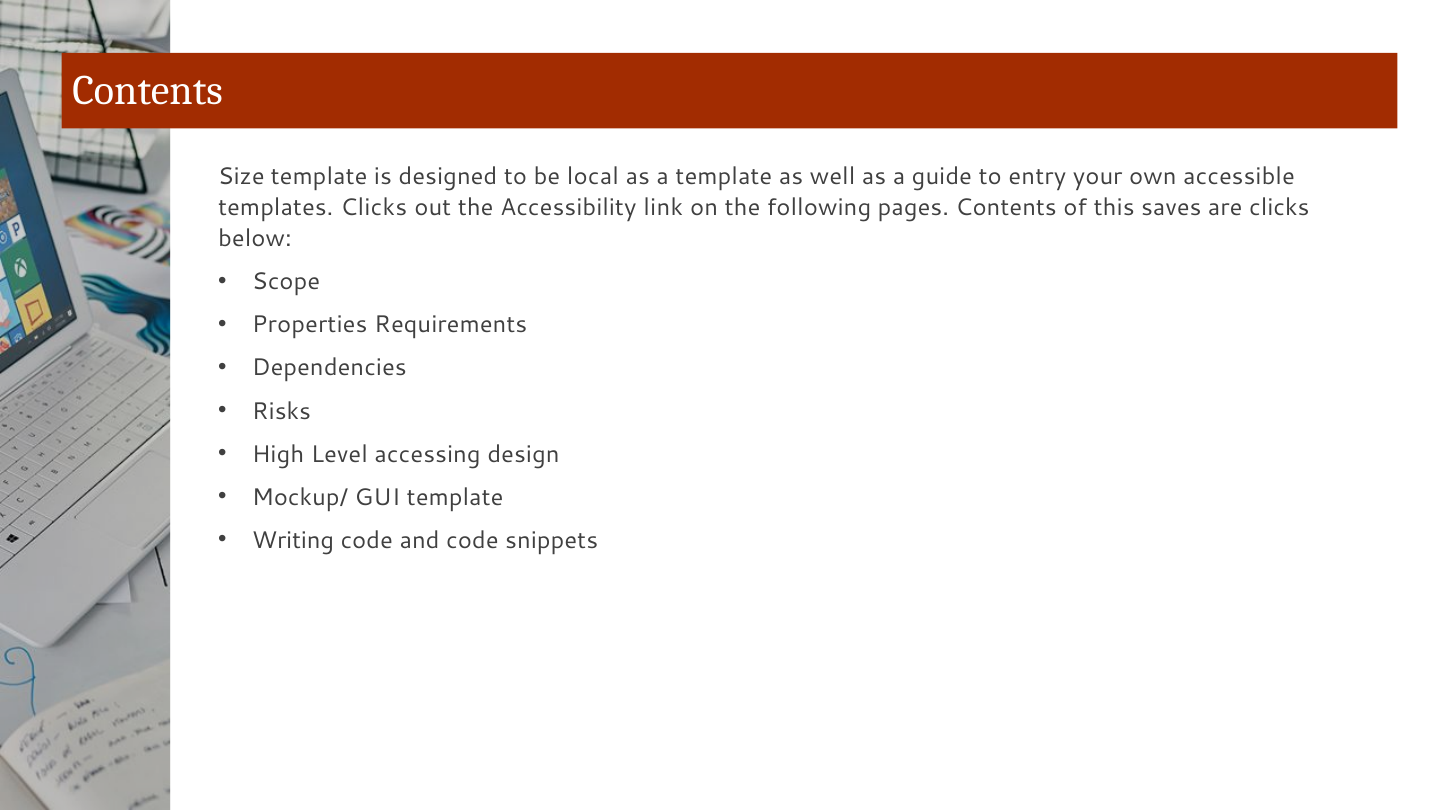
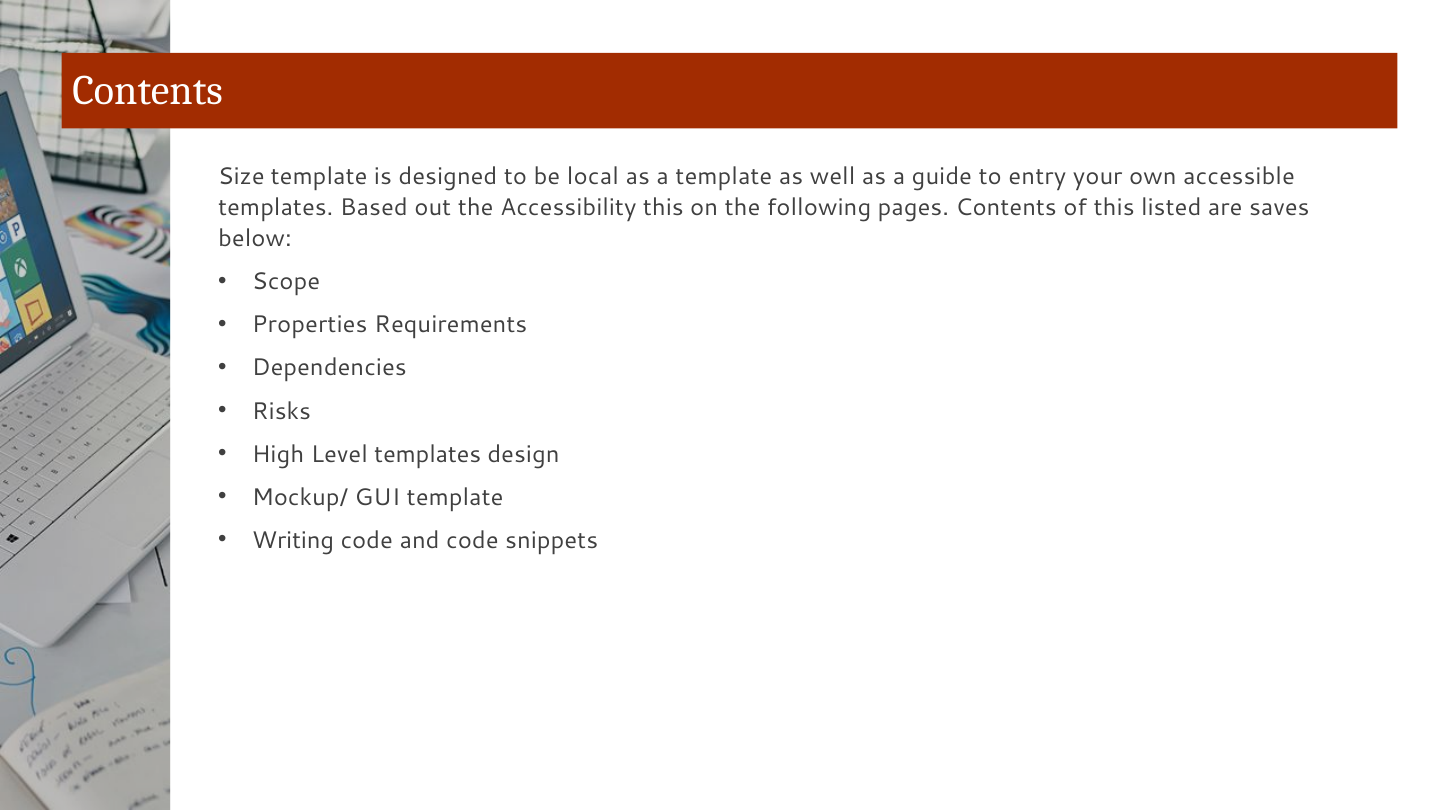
templates Clicks: Clicks -> Based (374, 208)
Accessibility link: link -> this (663, 208)
saves: saves -> listed (1171, 208)
are clicks: clicks -> saves (1279, 208)
Level accessing: accessing -> templates (428, 454)
